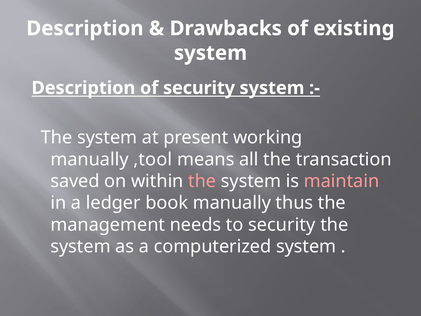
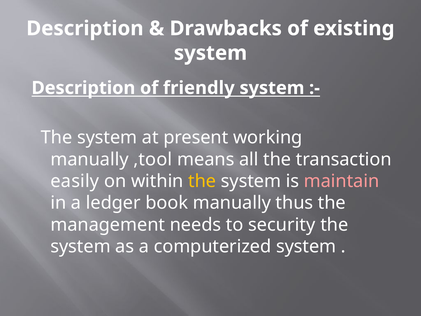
of security: security -> friendly (199, 88)
saved: saved -> easily (75, 181)
the colour: pink -> yellow (202, 181)
